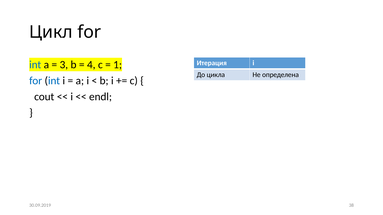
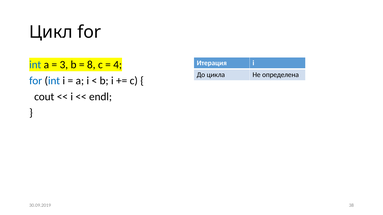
4: 4 -> 8 (91, 65)
1: 1 -> 4 (118, 65)
